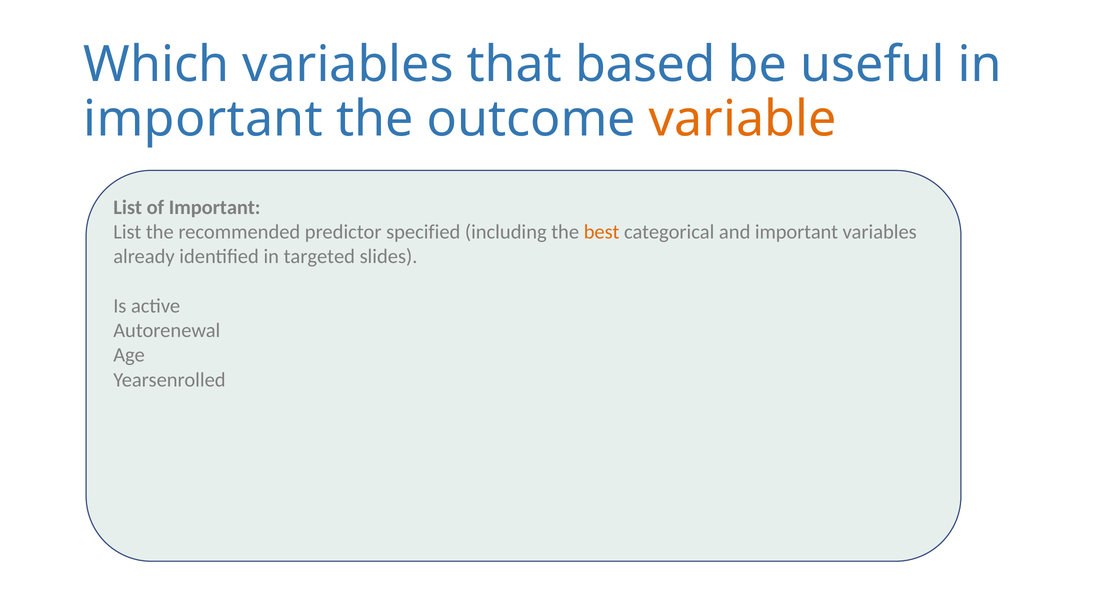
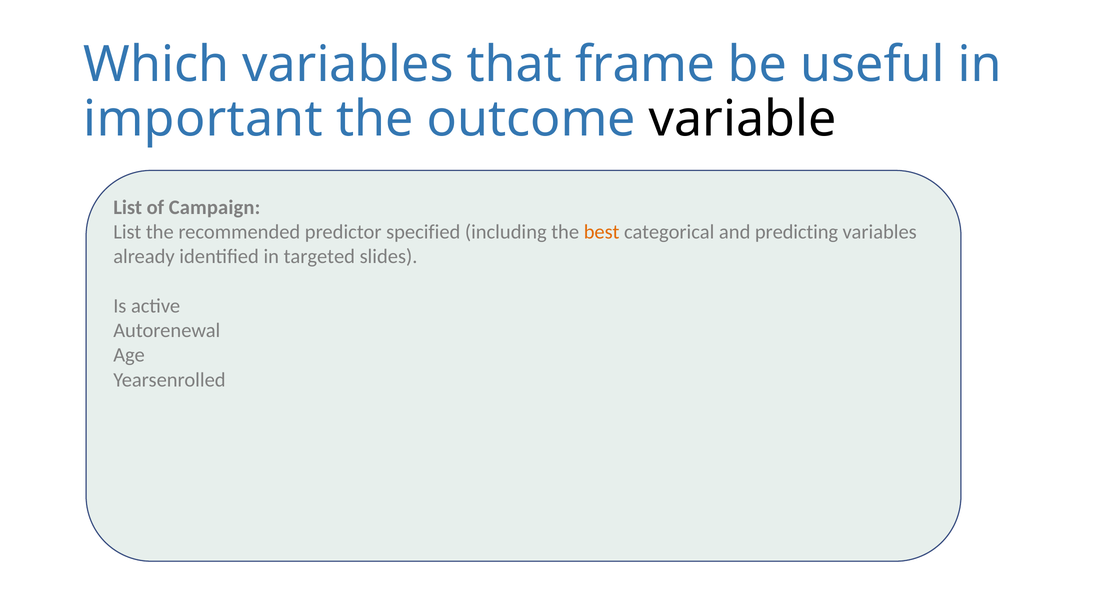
based: based -> frame (645, 65)
variable colour: orange -> black (743, 119)
of Important: Important -> Campaign (215, 207)
and important: important -> predicting (797, 232)
